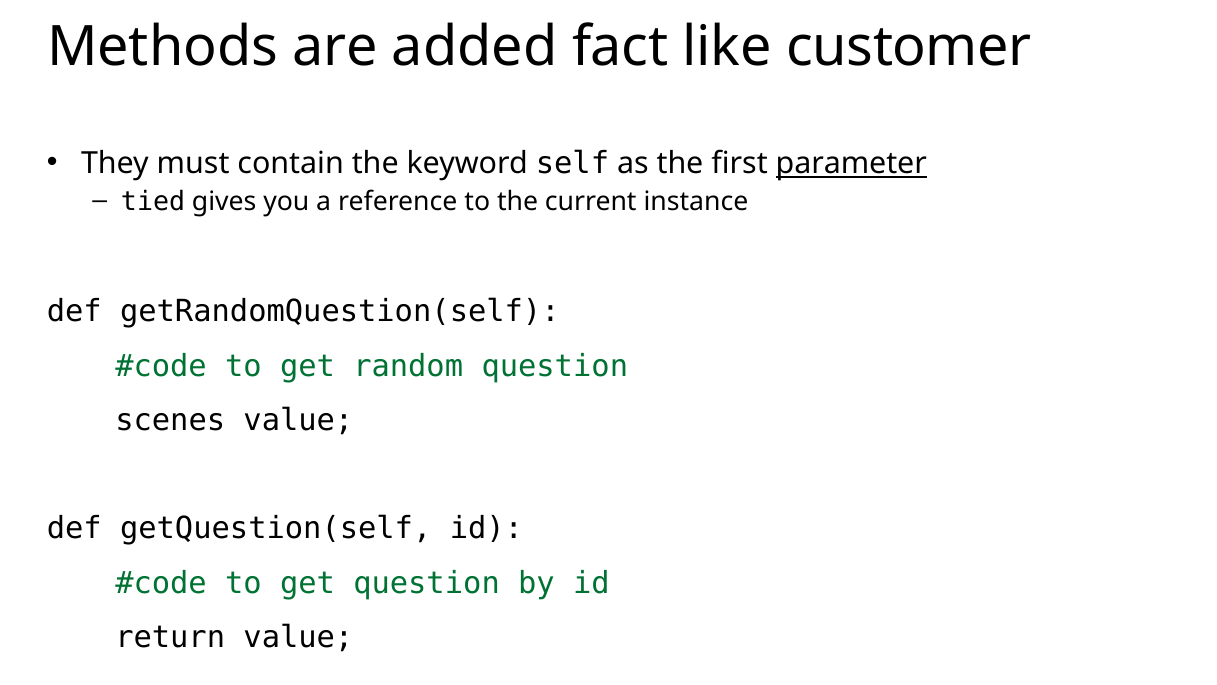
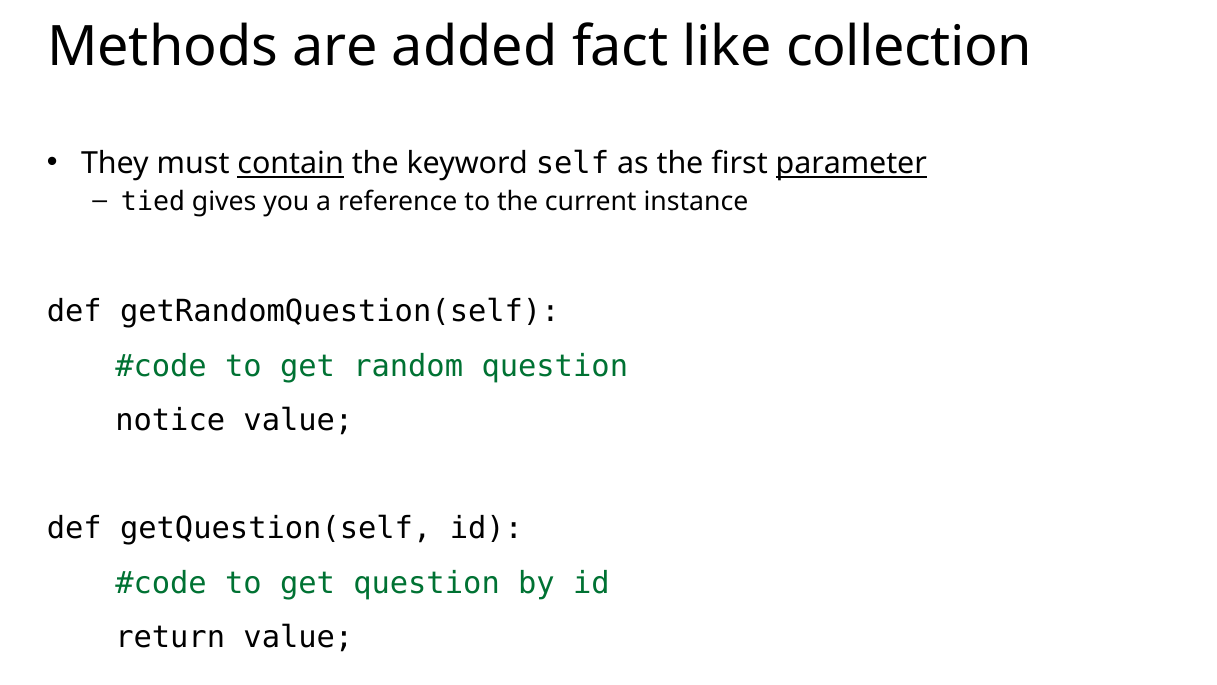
customer: customer -> collection (909, 47)
contain underline: none -> present (291, 163)
scenes: scenes -> notice (170, 420)
